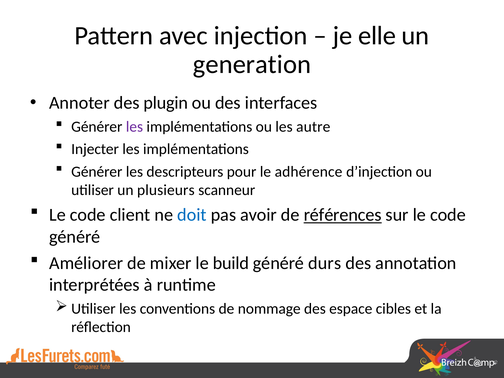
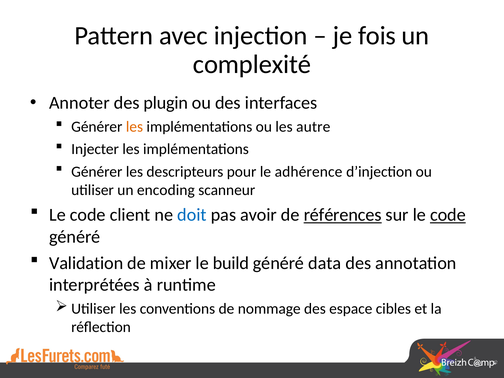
elle: elle -> fois (377, 36)
generation: generation -> complexité (252, 64)
les colour: purple -> orange (134, 127)
plusieurs: plusieurs -> encoding (166, 190)
code underline: none -> present (448, 215)
Améliorer: Améliorer -> Validation (86, 263)
durs: durs -> data (325, 263)
